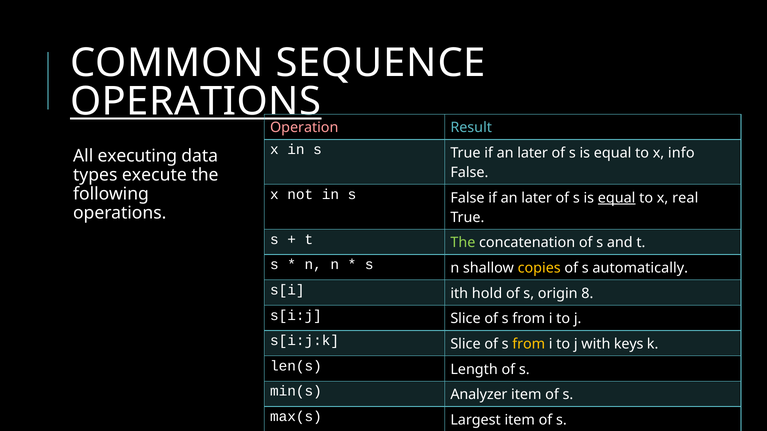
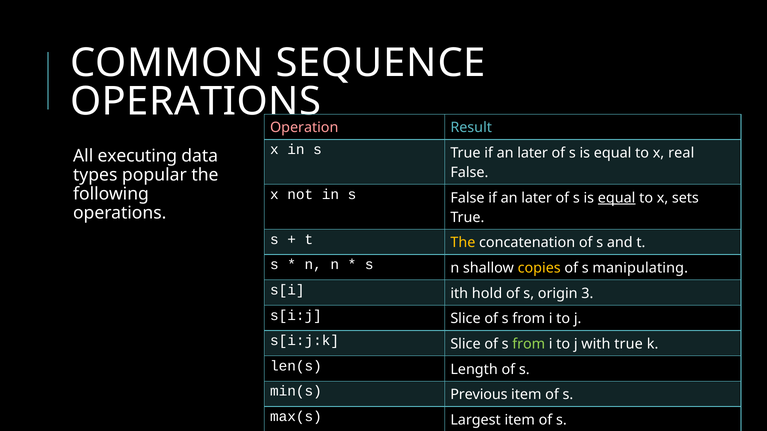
OPERATIONS underline: present -> none (196, 101)
info: info -> real (681, 153)
execute: execute -> popular (154, 175)
real: real -> sets (685, 198)
The colour: light green -> yellow (463, 243)
automatically: automatically -> manipulating (640, 268)
8: 8 -> 3 (587, 294)
from colour: yellow -> light green (529, 344)
with keys: keys -> true (629, 344)
Analyzer: Analyzer -> Previous (479, 395)
